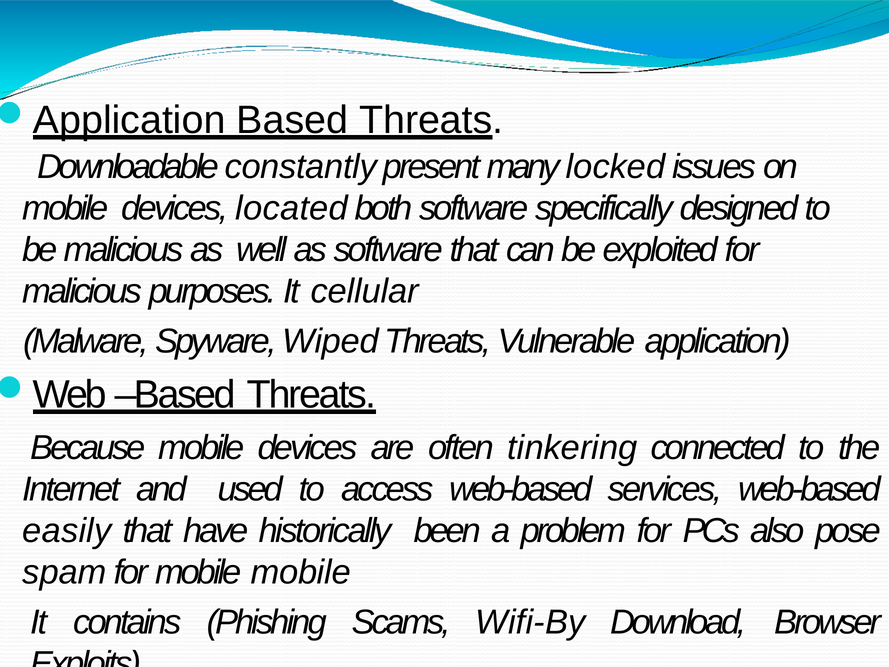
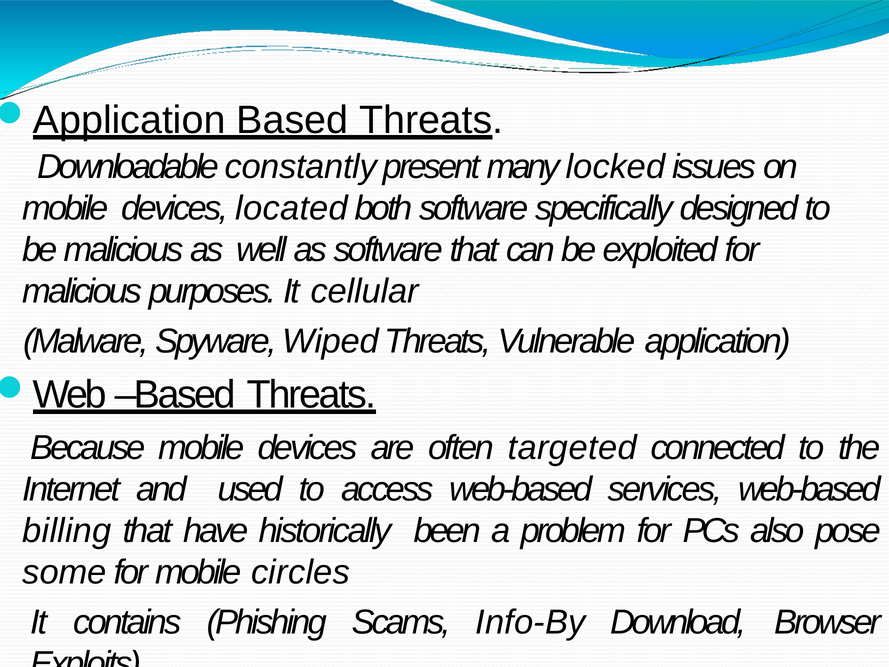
tinkering: tinkering -> targeted (572, 448)
easily: easily -> billing (67, 531)
spam: spam -> some (65, 572)
mobile mobile: mobile -> circles (301, 572)
Wifi-By: Wifi-By -> Info-By (530, 622)
